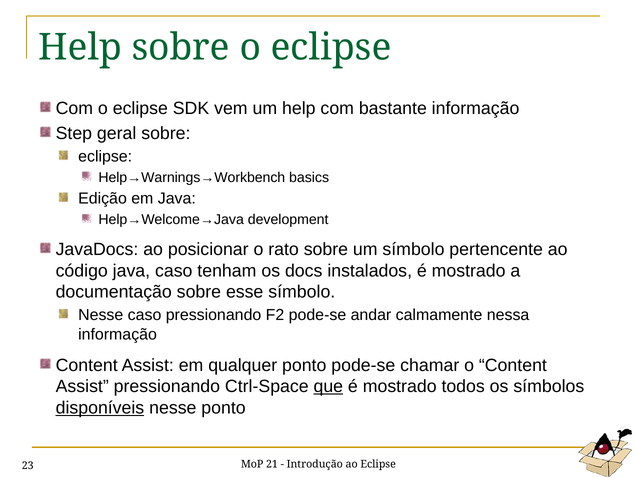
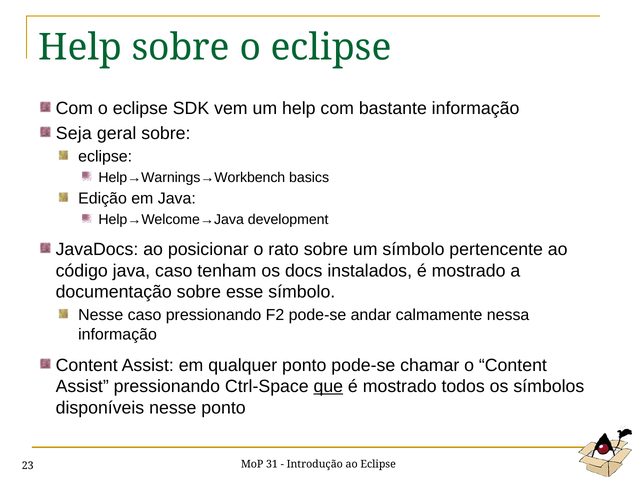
Step: Step -> Seja (74, 133)
disponíveis underline: present -> none (100, 408)
21: 21 -> 31 (272, 464)
